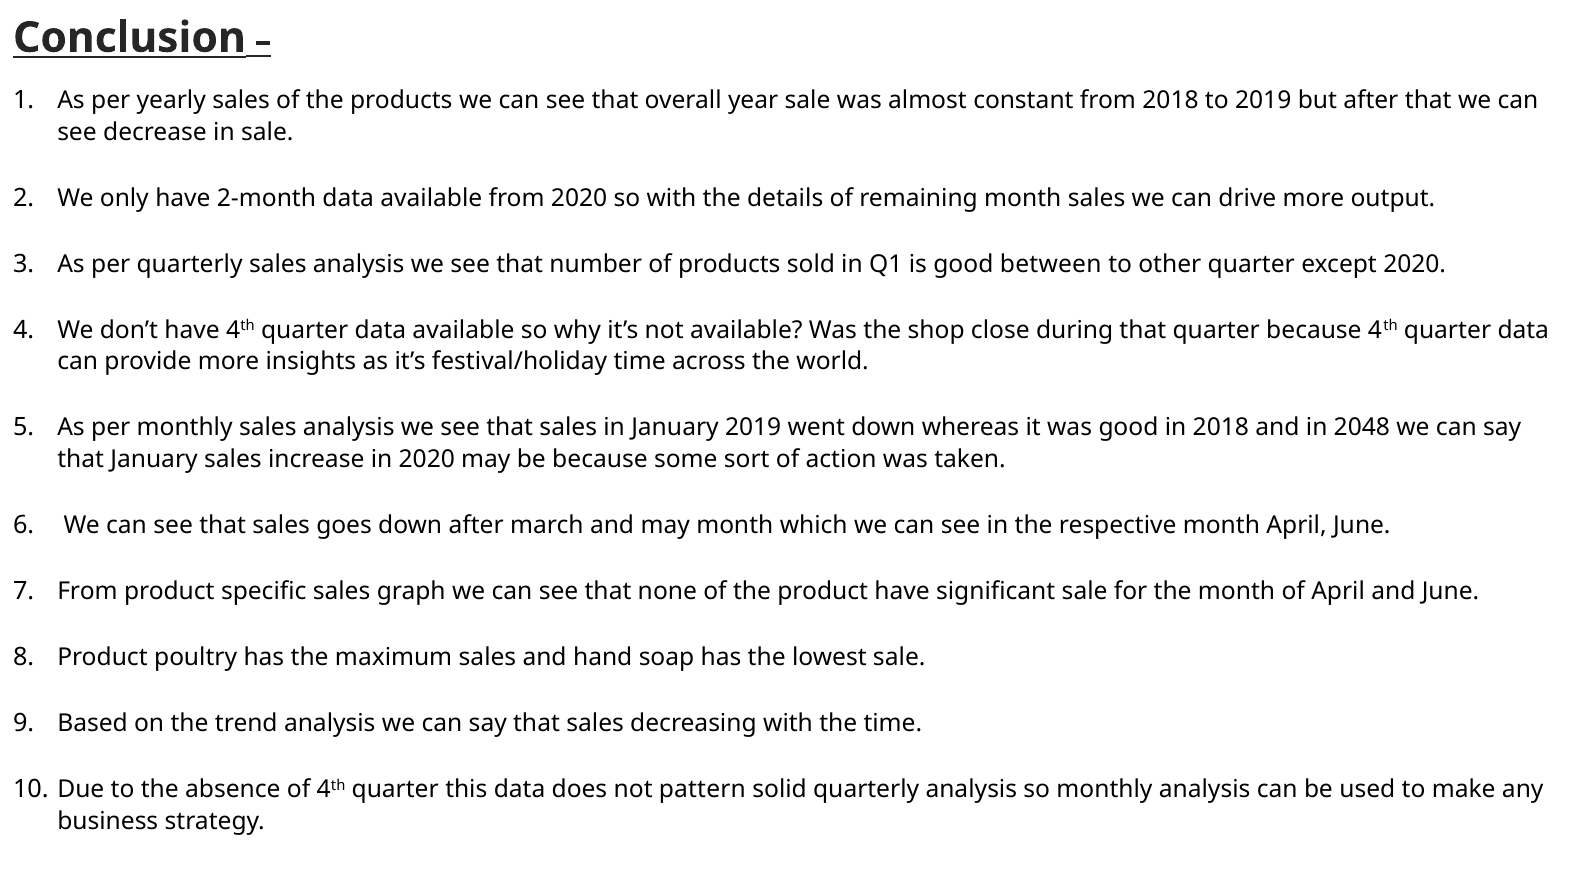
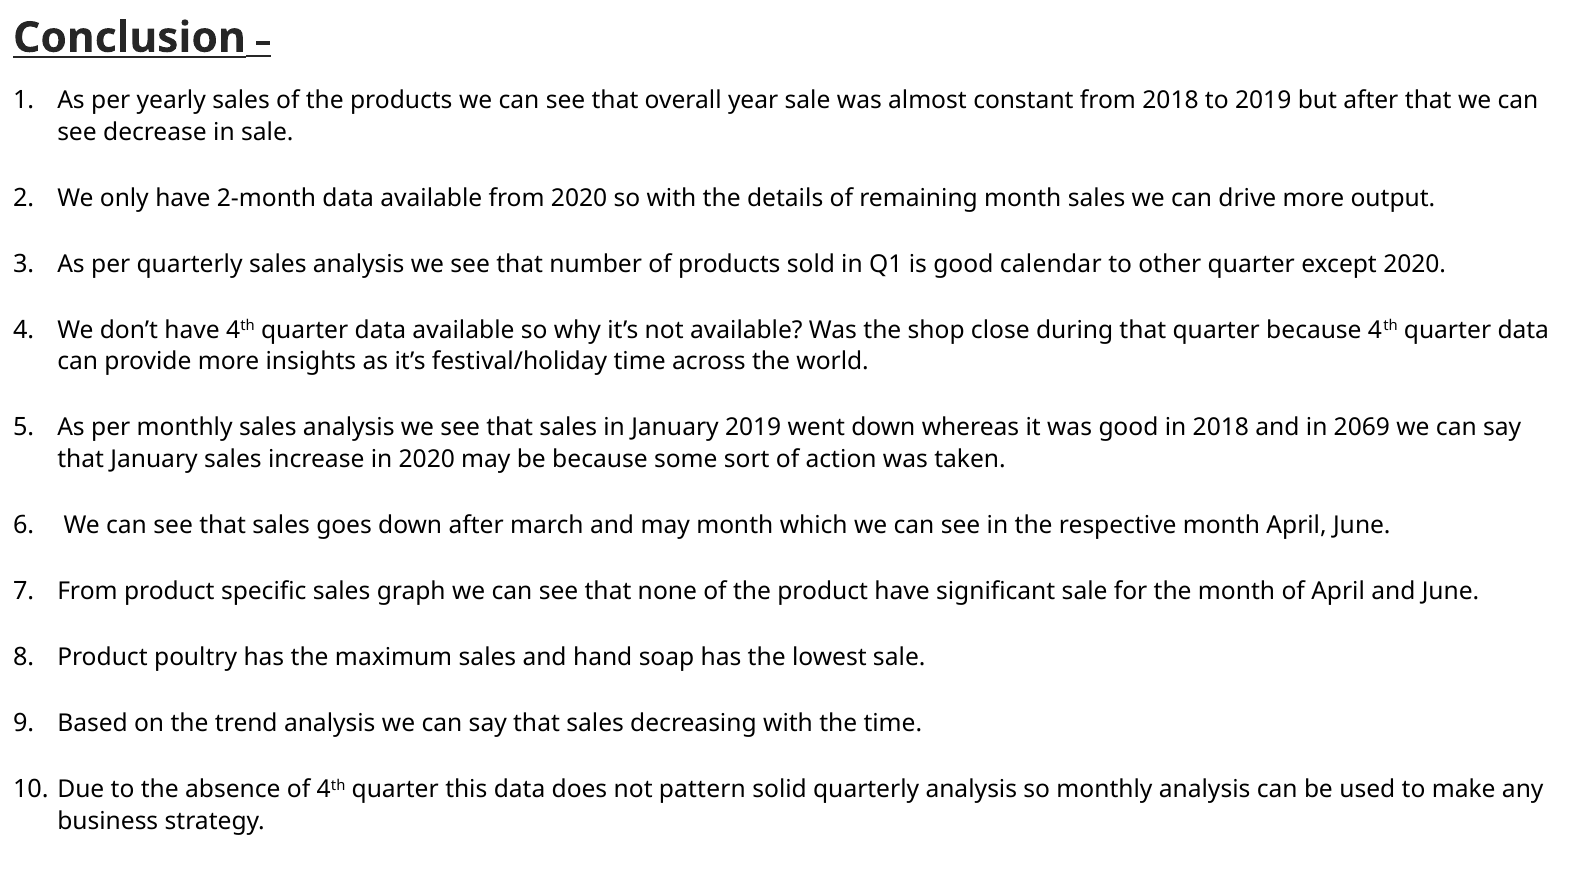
between: between -> calendar (1051, 264)
2048: 2048 -> 2069 (1362, 428)
